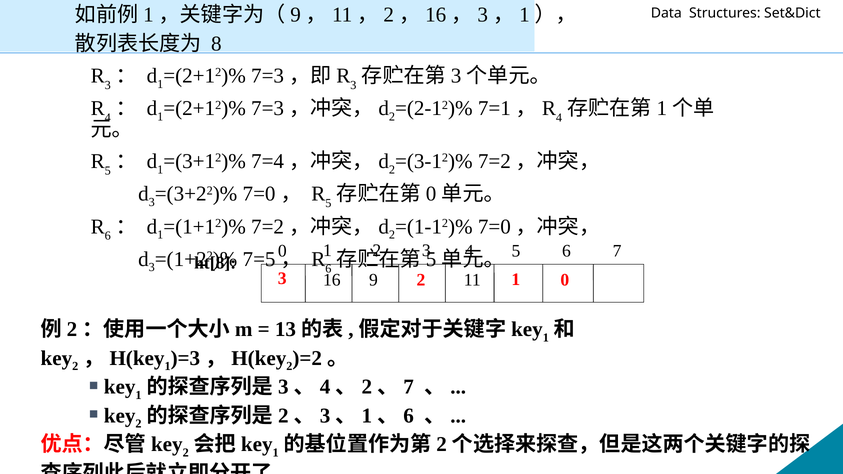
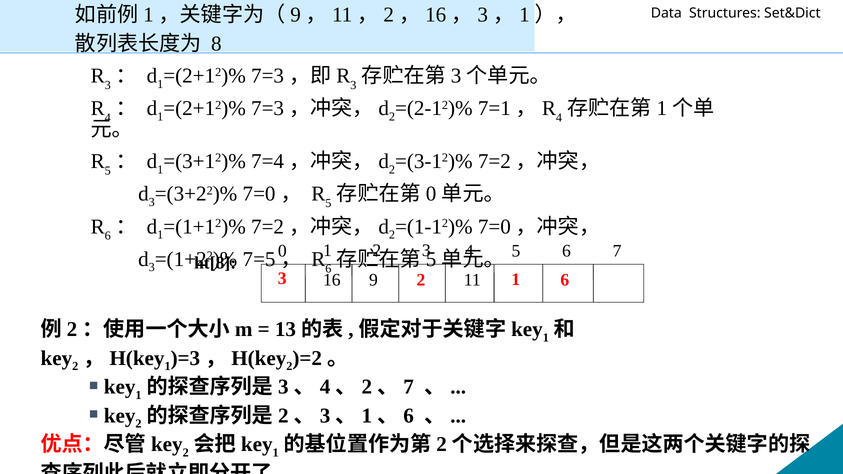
3 0: 0 -> 6 (565, 280)
